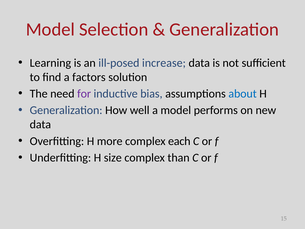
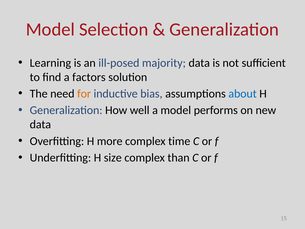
increase: increase -> majority (164, 63)
for colour: purple -> orange (84, 94)
each: each -> time (179, 141)
